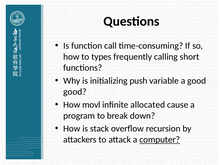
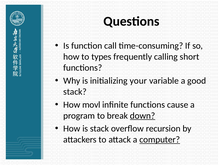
push: push -> your (138, 81)
good: good -> stack (75, 92)
infinite allocated: allocated -> functions (148, 105)
down underline: none -> present (143, 116)
